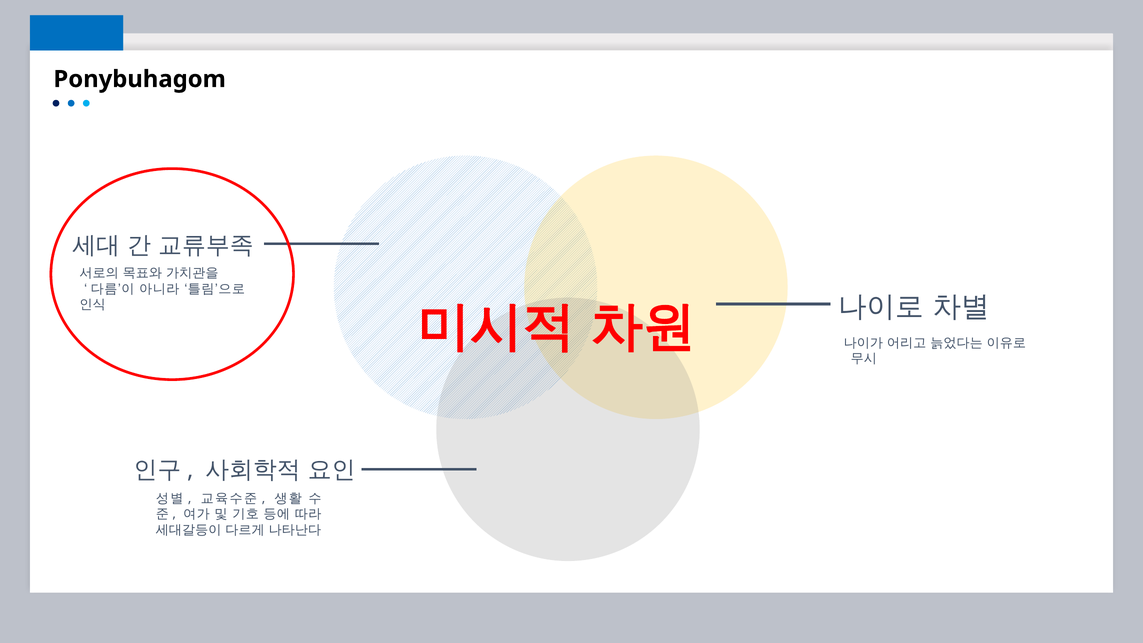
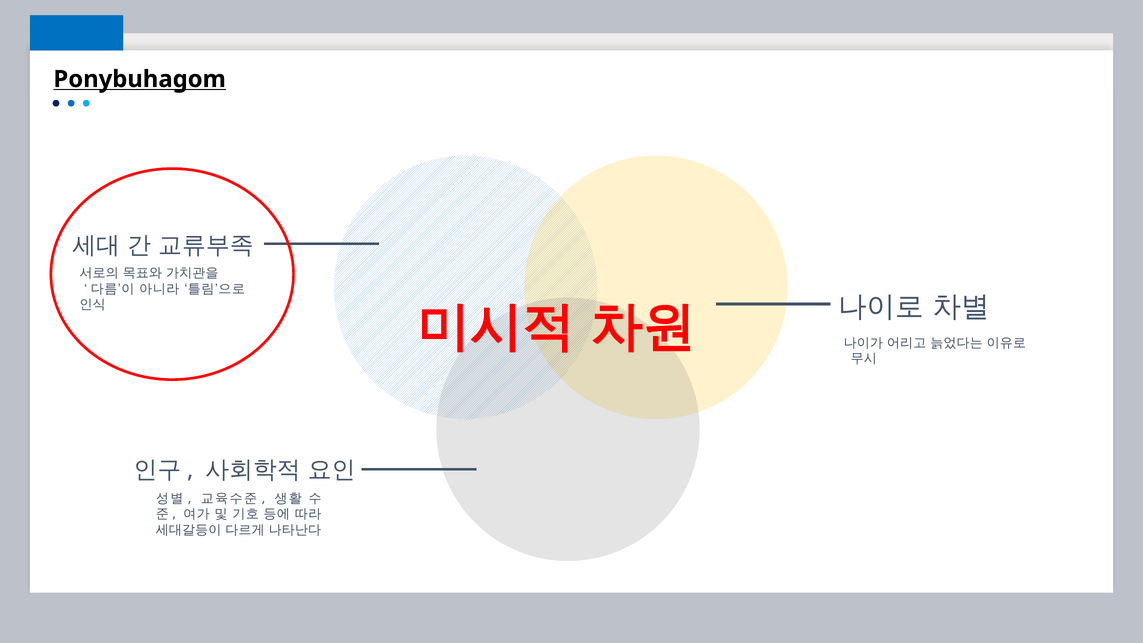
Ponybuhagom underline: none -> present (140, 79)
